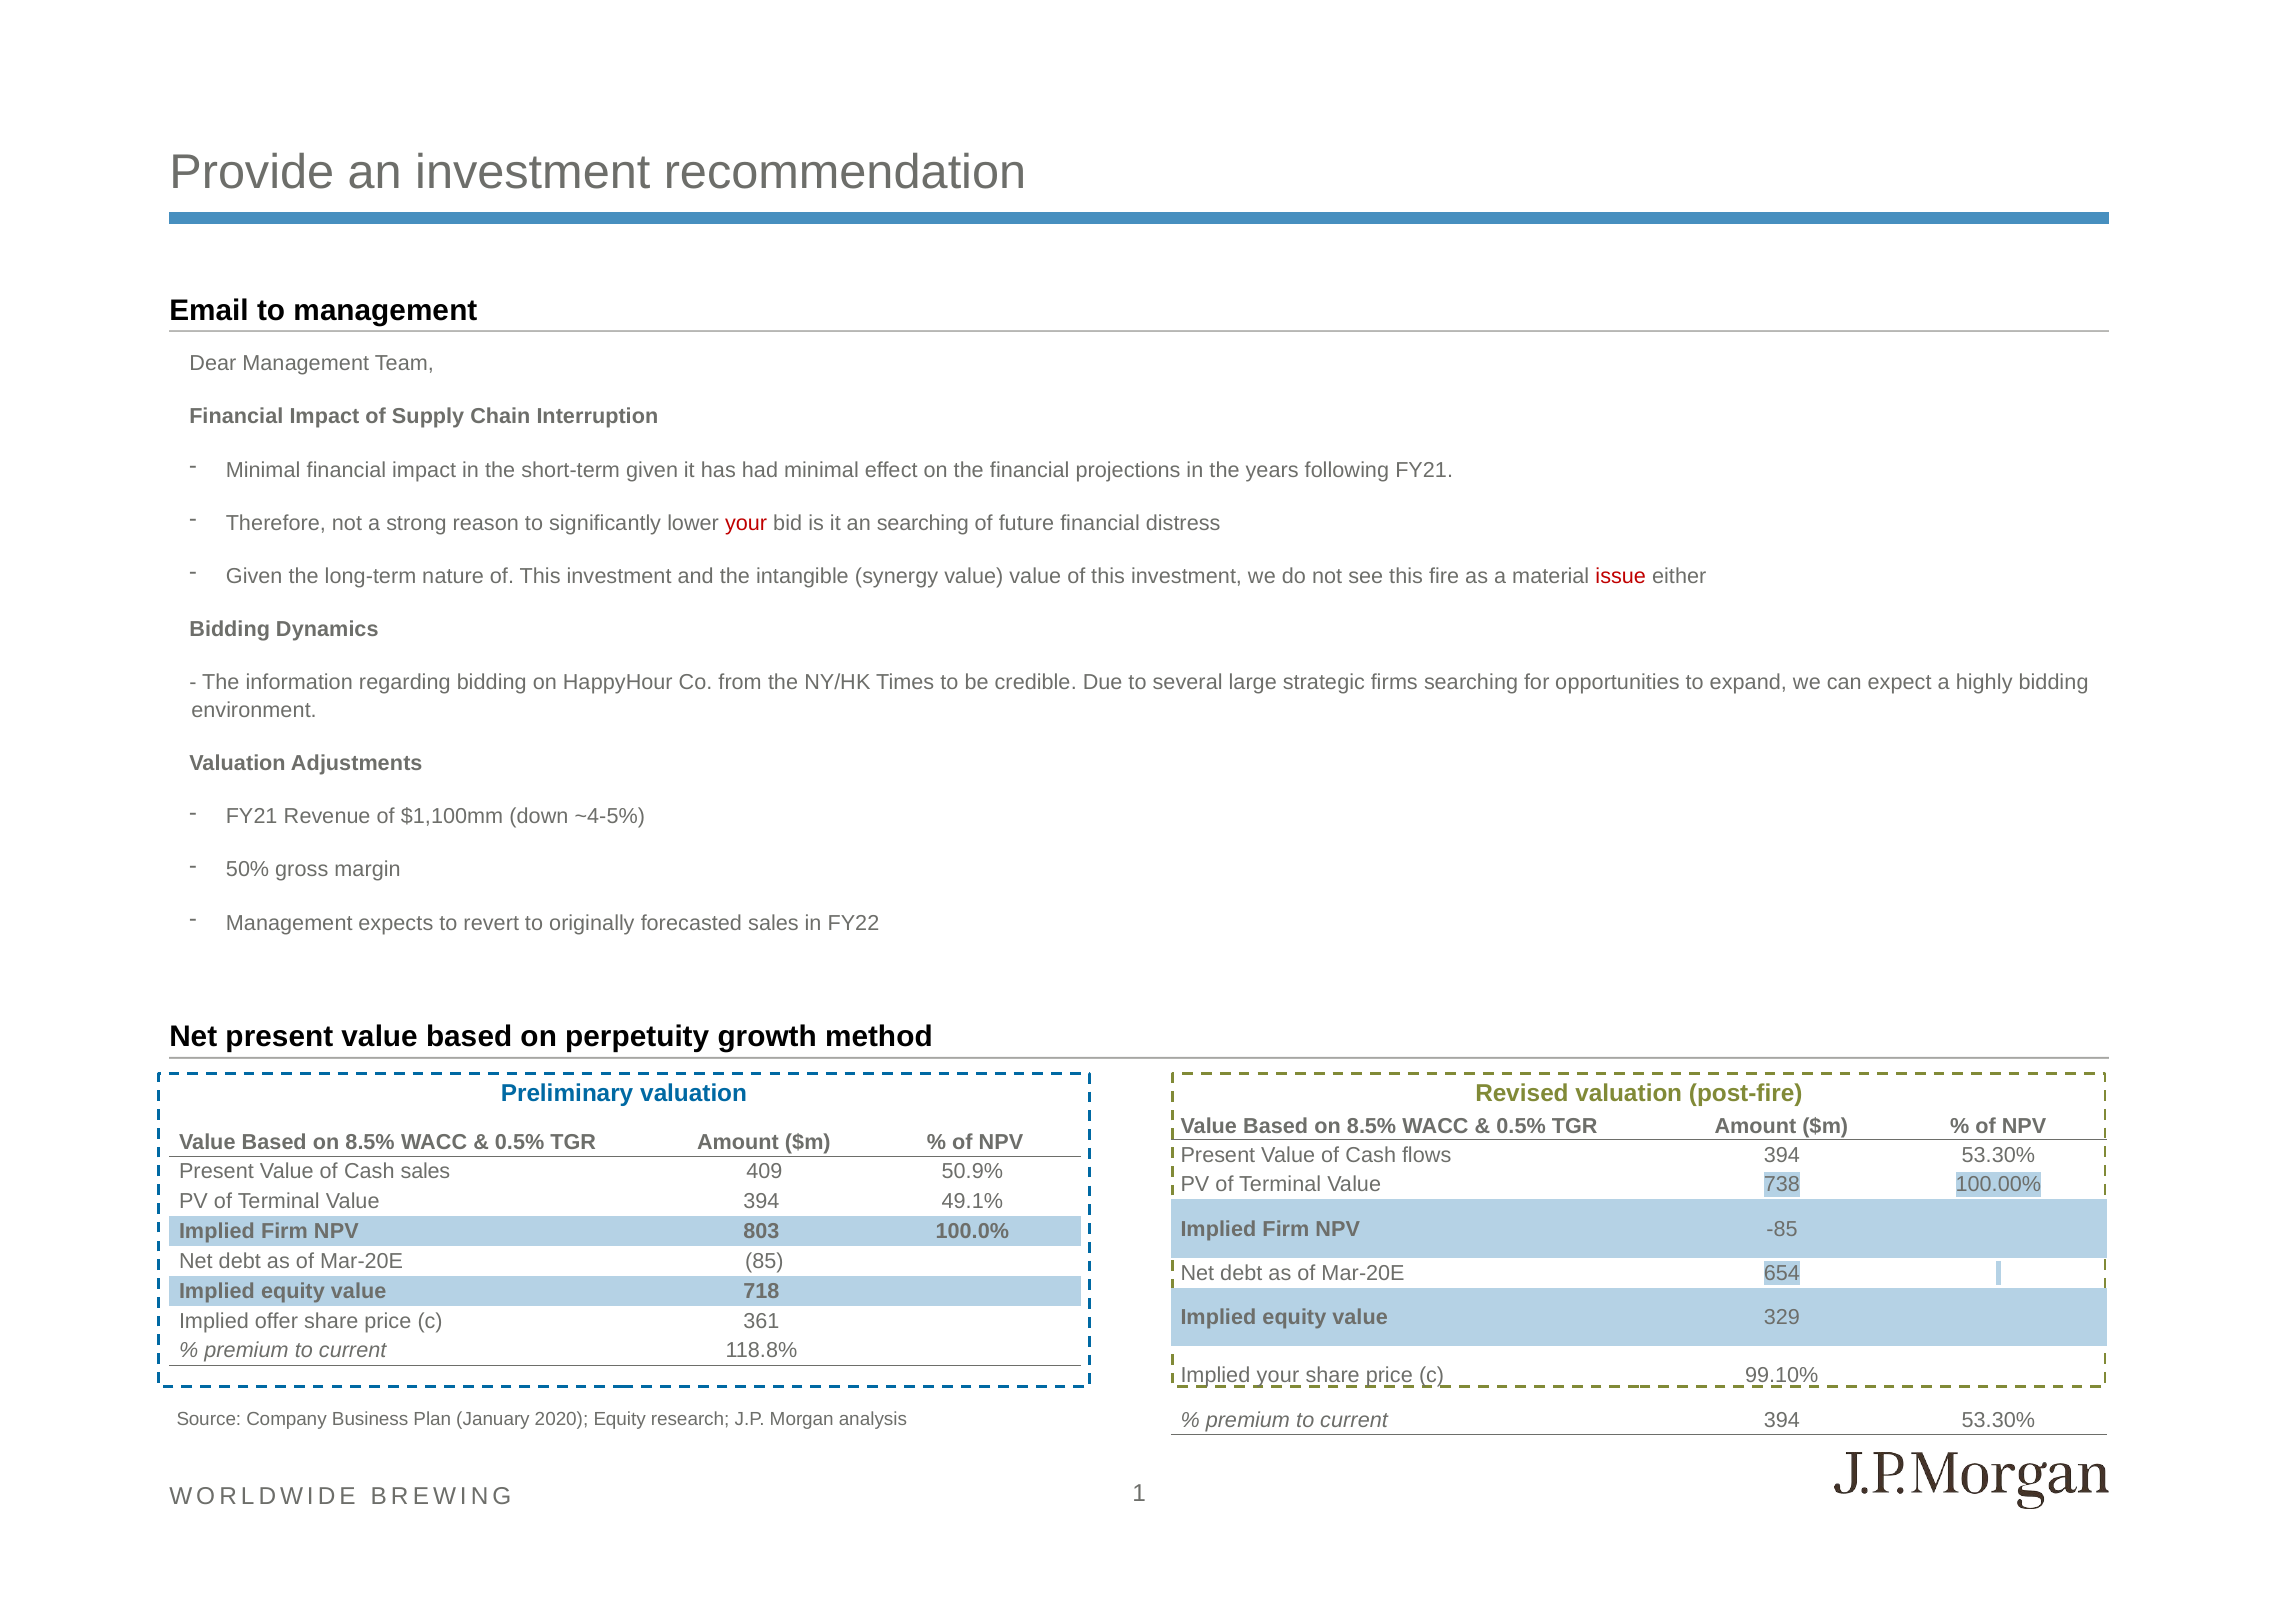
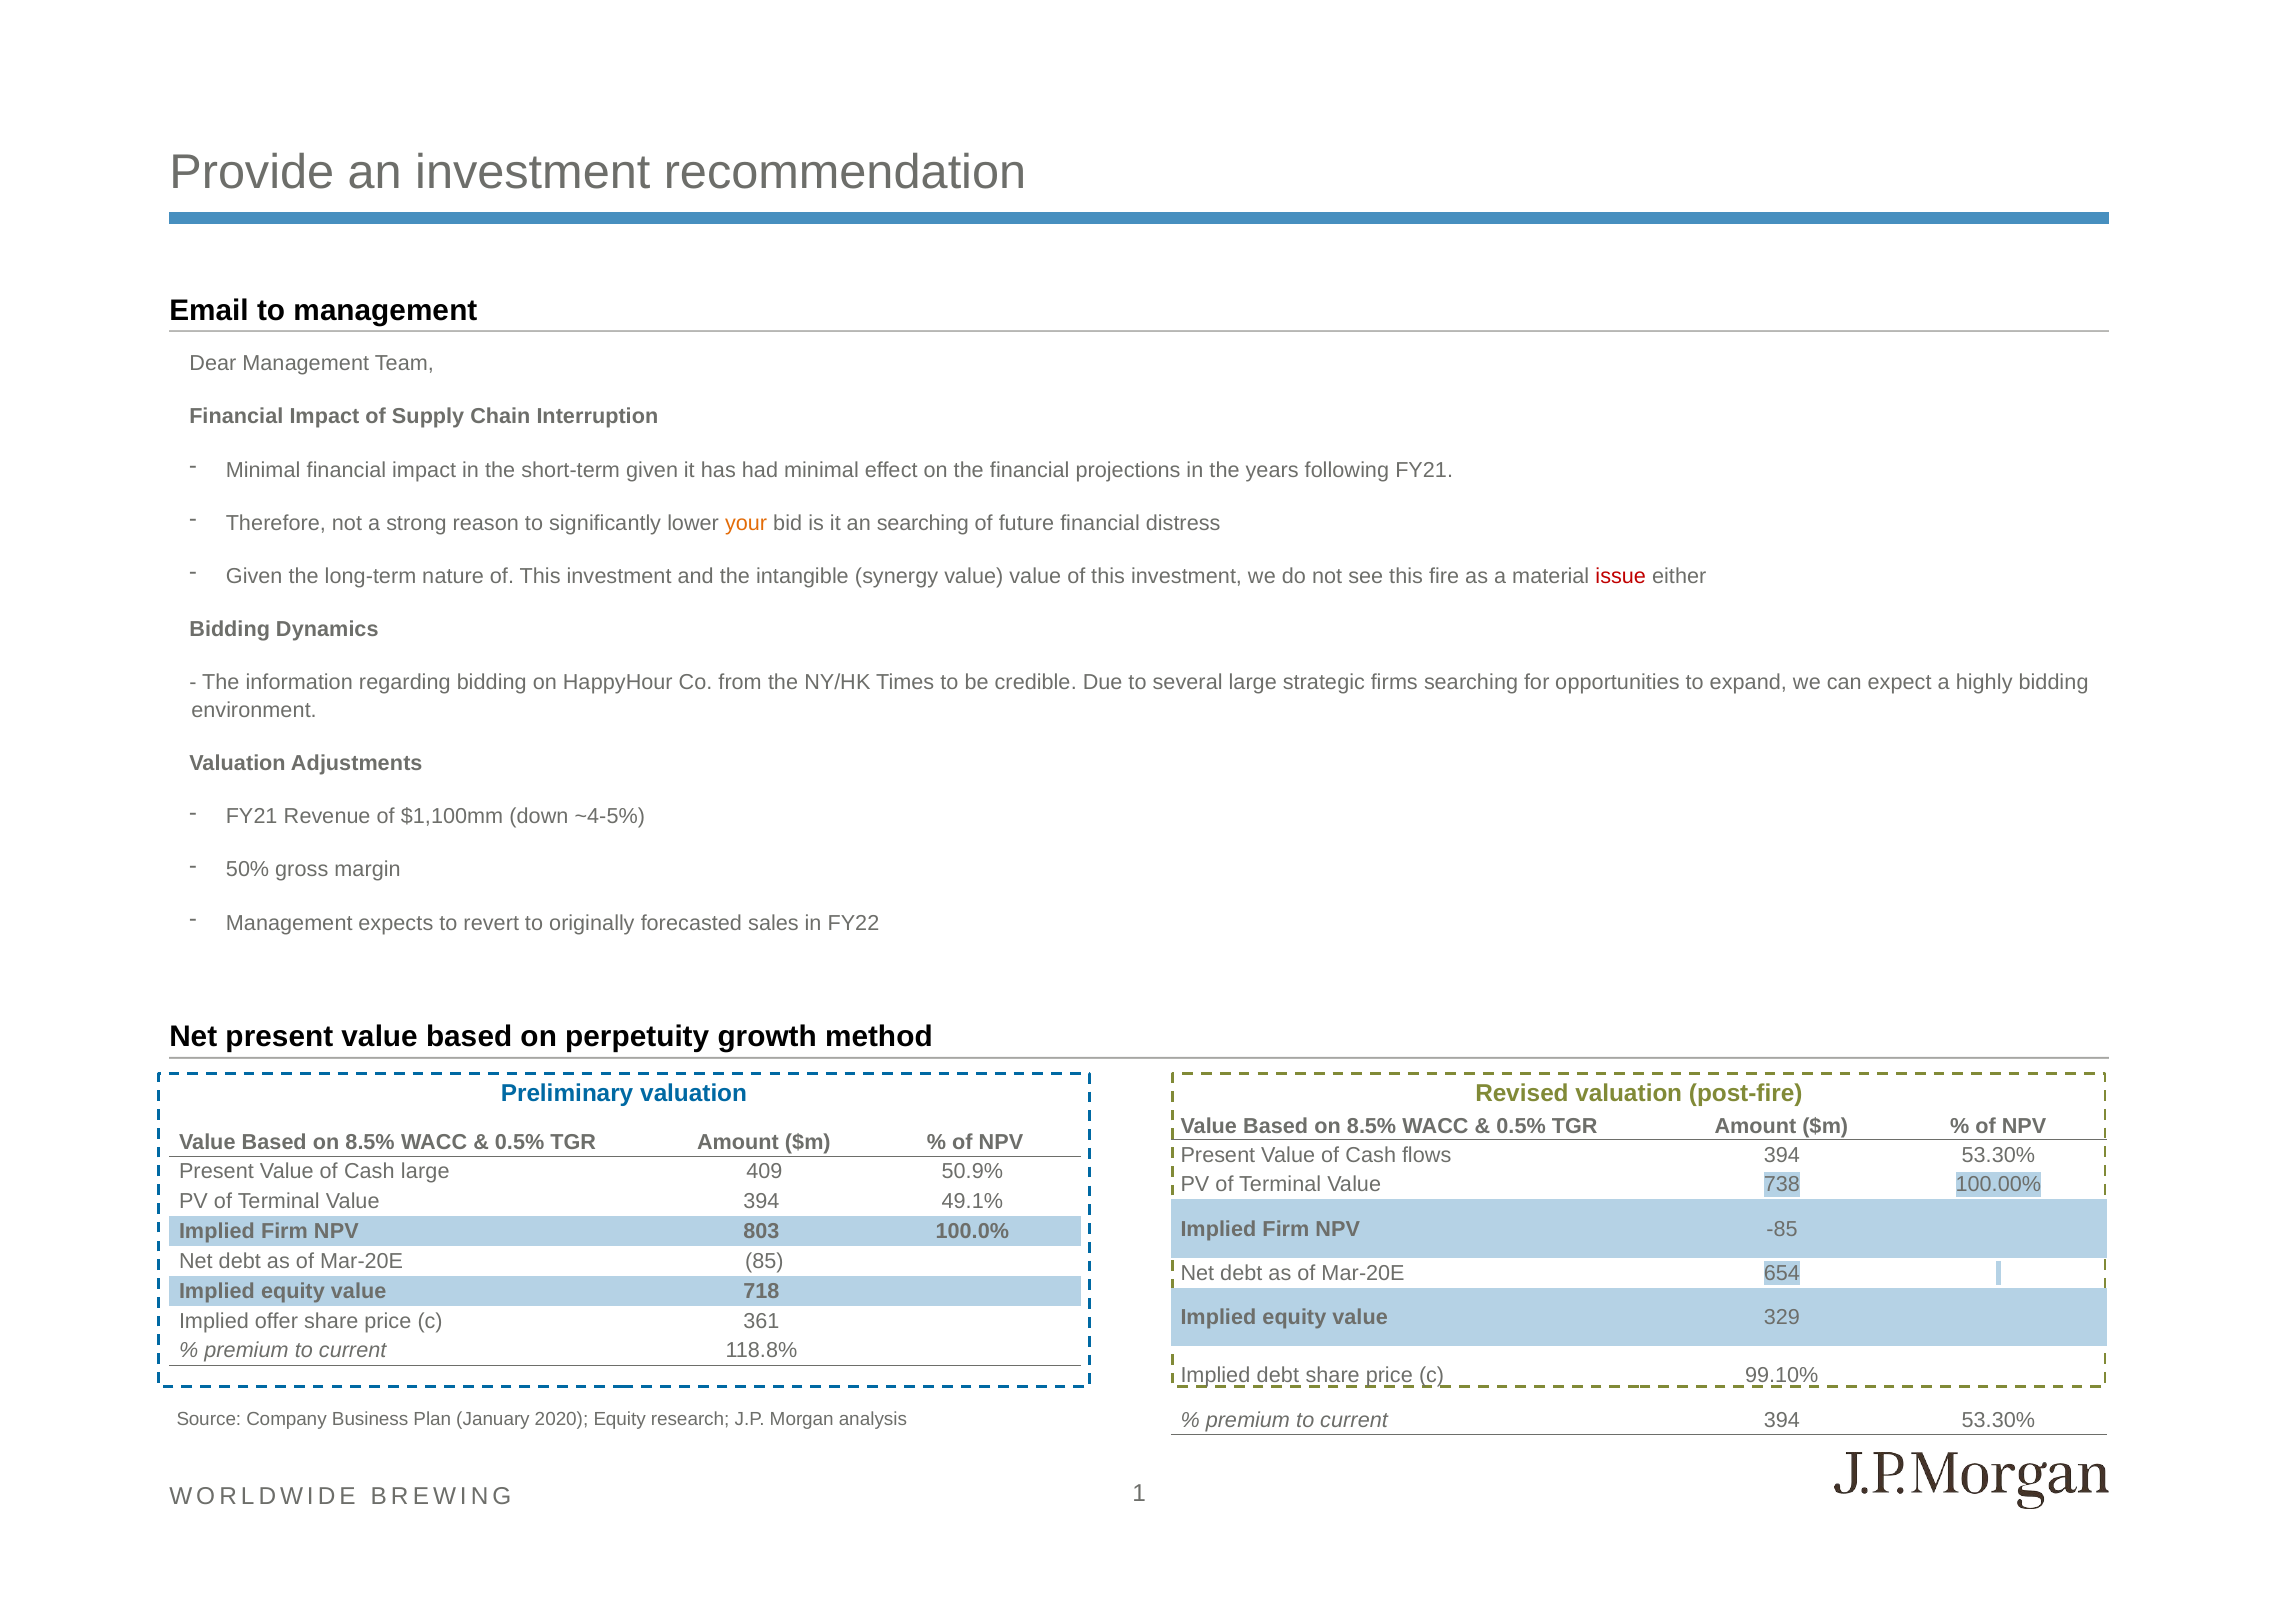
your colour: red -> orange (746, 523)
Cash sales: sales -> large (425, 1171)
Implied your: your -> debt (1278, 1375)
